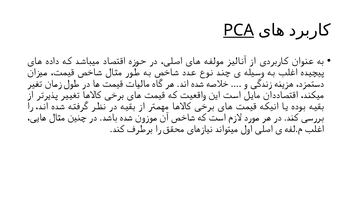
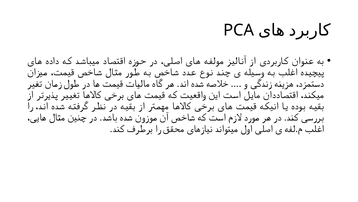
PCA underline: present -> none (239, 30)
